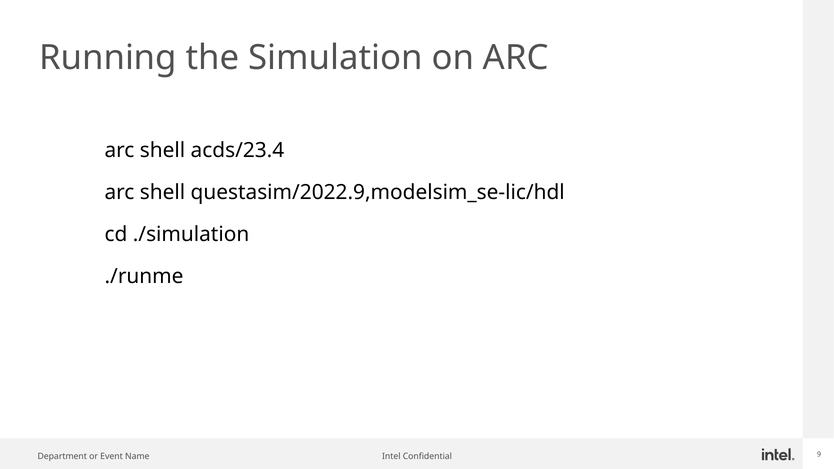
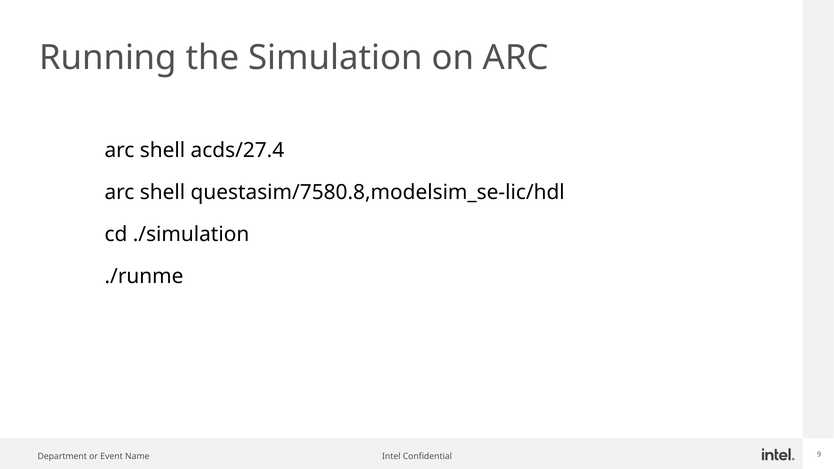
acds/23.4: acds/23.4 -> acds/27.4 (237, 150)
questasim/2022.9,modelsim_se-lic/hdl: questasim/2022.9,modelsim_se-lic/hdl -> questasim/7580.8,modelsim_se-lic/hdl (378, 192)
